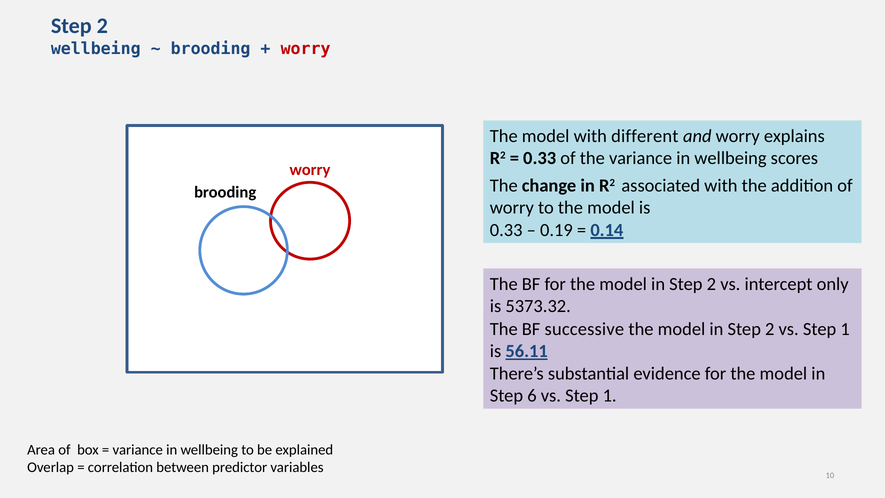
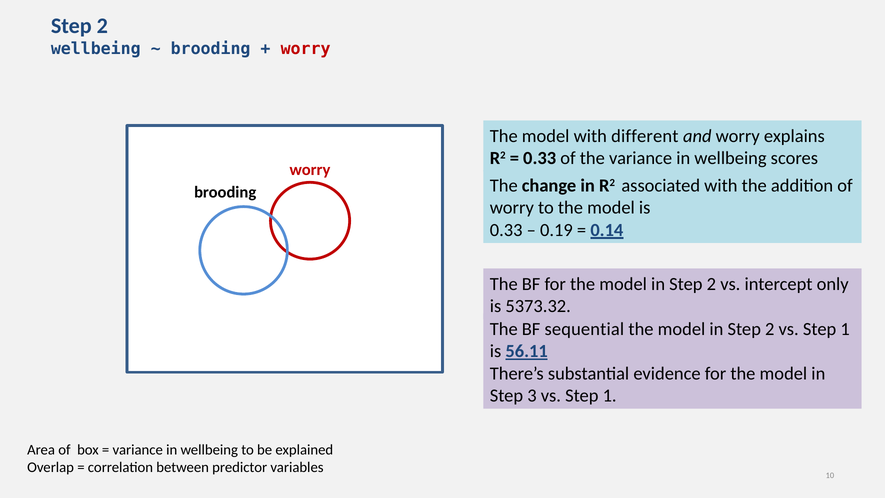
successive: successive -> sequential (584, 329)
6: 6 -> 3 (532, 396)
